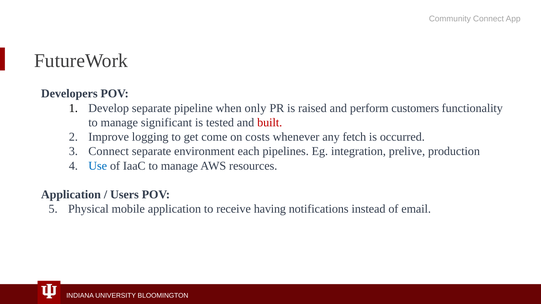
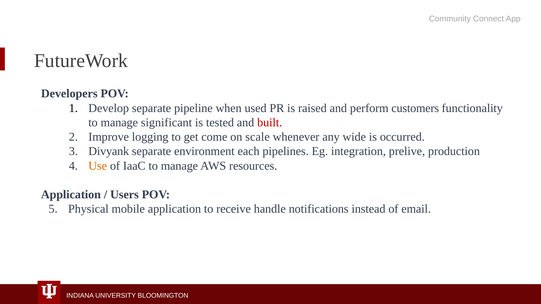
only: only -> used (256, 108)
costs: costs -> scale (258, 137)
fetch: fetch -> wide (354, 137)
Connect: Connect -> Divyank (109, 151)
Use colour: blue -> orange (98, 166)
having: having -> handle (270, 209)
